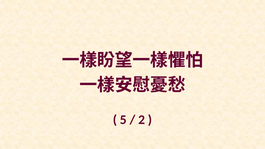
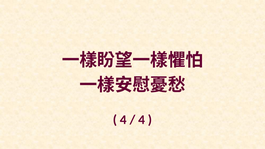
5: 5 -> 4 (123, 120)
2: 2 -> 4 (142, 120)
